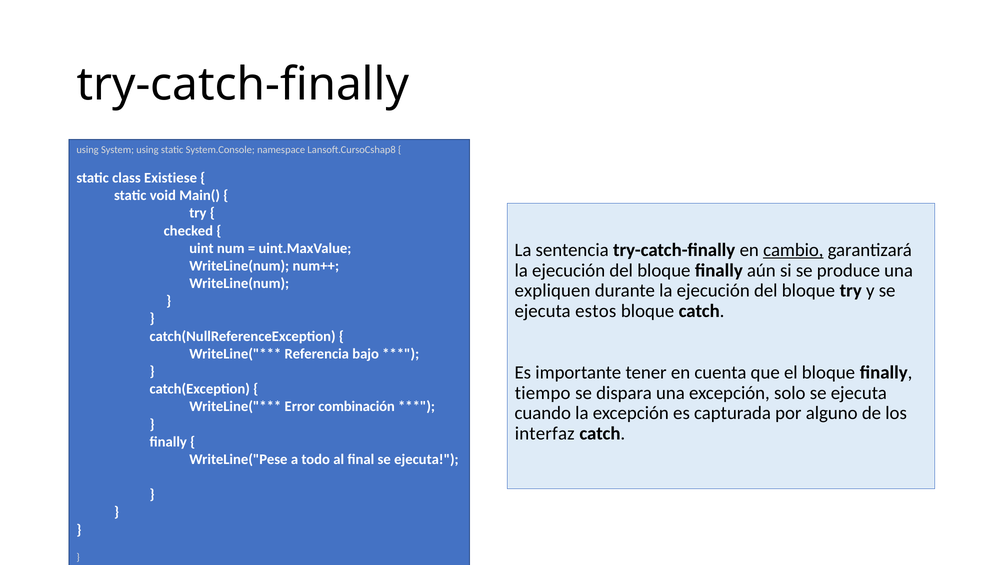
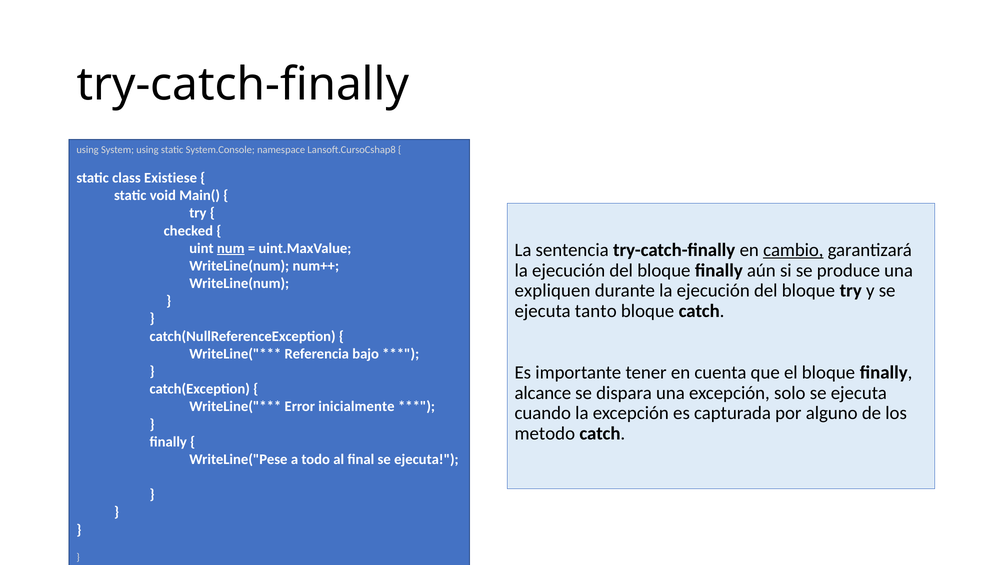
num underline: none -> present (231, 248)
estos: estos -> tanto (596, 311)
tiempo: tiempo -> alcance (543, 393)
combinación: combinación -> inicialmente (356, 406)
interfaz: interfaz -> metodo (545, 433)
